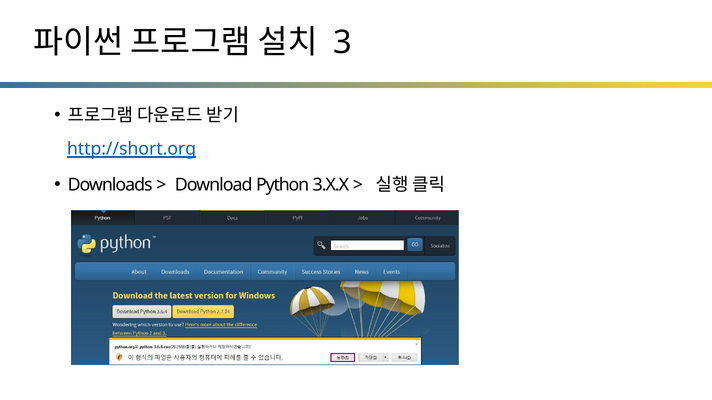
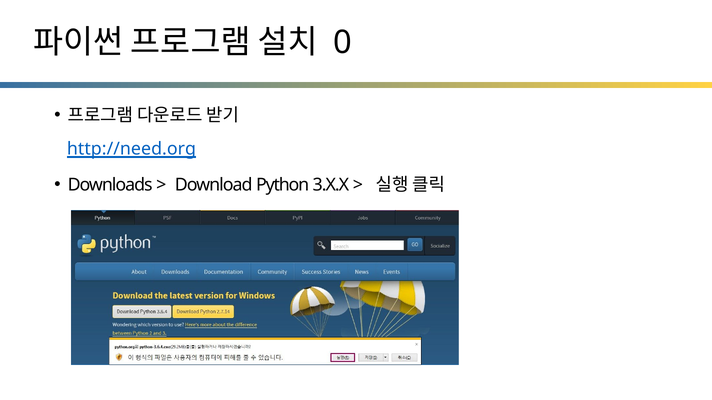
3: 3 -> 0 (342, 43)
http://short.org: http://short.org -> http://need.org (131, 149)
